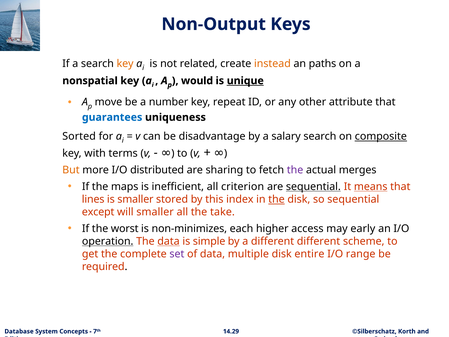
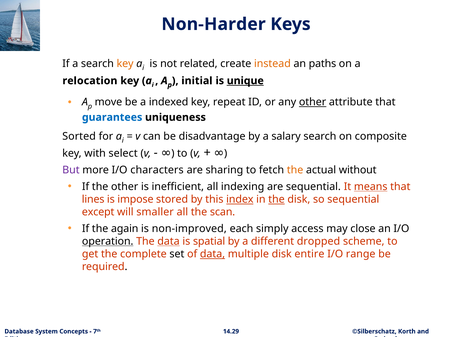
Non-Output: Non-Output -> Non-Harder (214, 24)
nonspatial: nonspatial -> relocation (90, 81)
would: would -> initial (197, 81)
number: number -> indexed (169, 102)
other underline: none -> present (313, 102)
composite underline: present -> none (381, 136)
terms: terms -> select (123, 153)
But colour: orange -> purple (71, 170)
distributed: distributed -> characters (157, 170)
the colour: purple -> orange (295, 170)
merges: merges -> without (358, 170)
the maps: maps -> other (125, 186)
criterion: criterion -> indexing (243, 186)
sequential underline: present -> none (313, 186)
is smaller: smaller -> impose (135, 199)
index underline: none -> present (240, 199)
take: take -> scan (223, 212)
worst: worst -> again (125, 228)
non-minimizes: non-minimizes -> non-improved (189, 228)
higher: higher -> simply (272, 228)
early: early -> close (363, 228)
simple: simple -> spatial (209, 241)
different different: different -> dropped (318, 241)
set colour: purple -> black (177, 254)
data underline: none -> present (213, 254)
